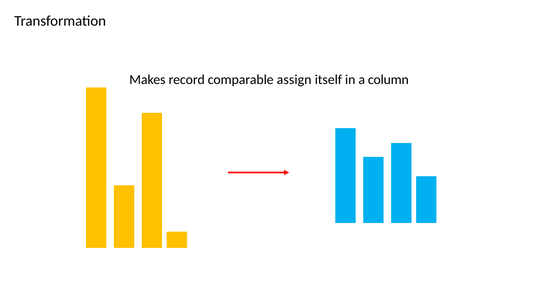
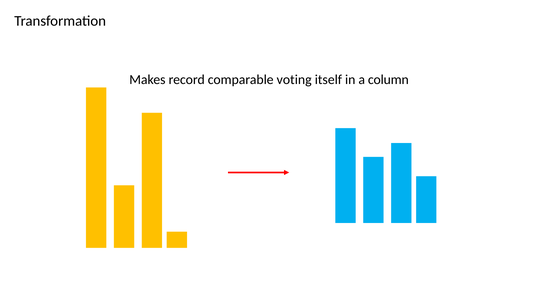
assign: assign -> voting (294, 80)
